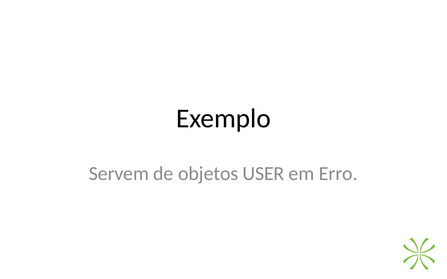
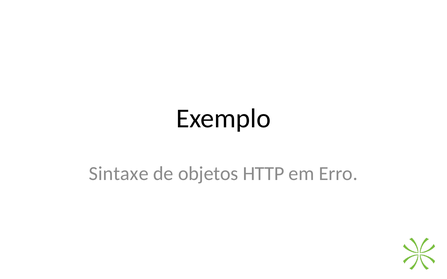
Servem: Servem -> Sintaxe (119, 174)
USER: USER -> HTTP (263, 174)
